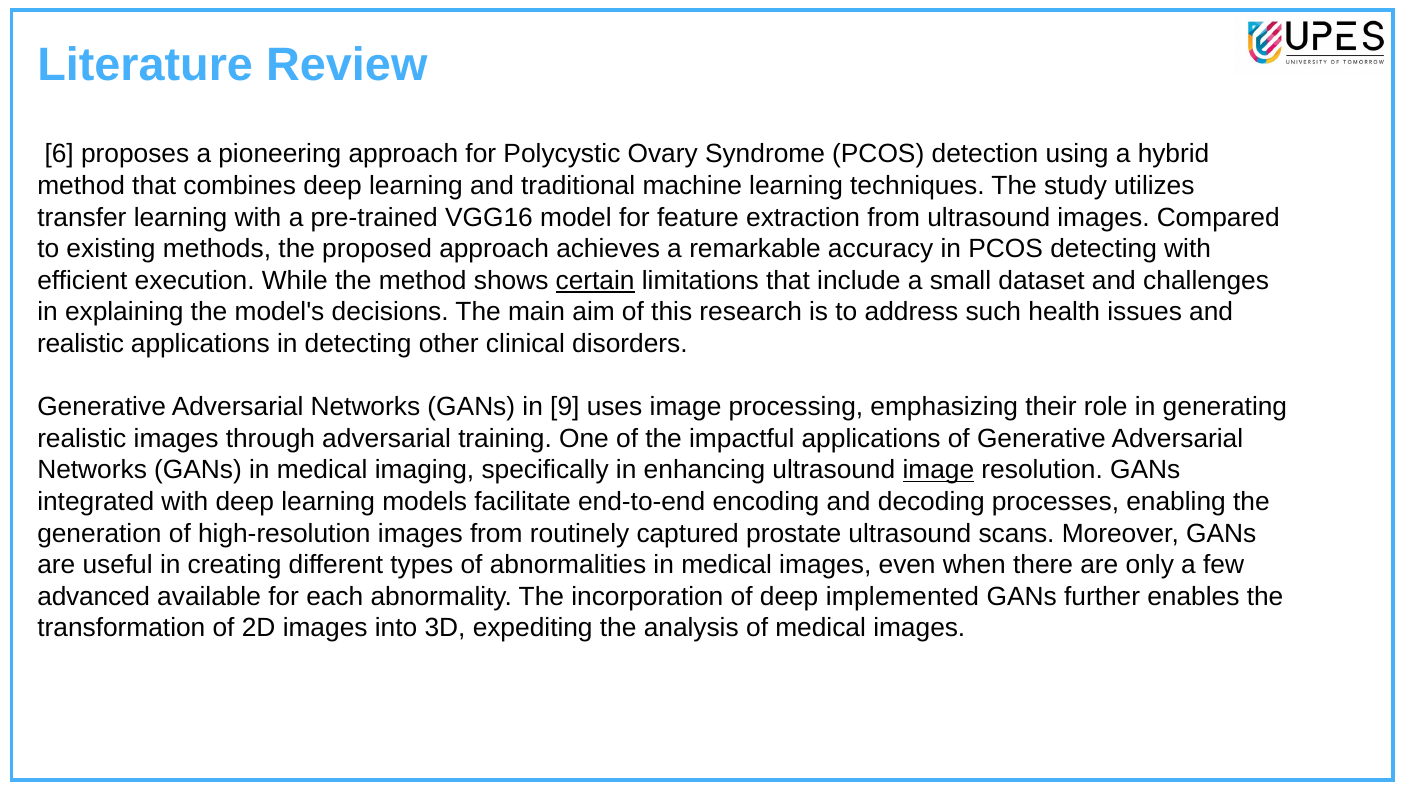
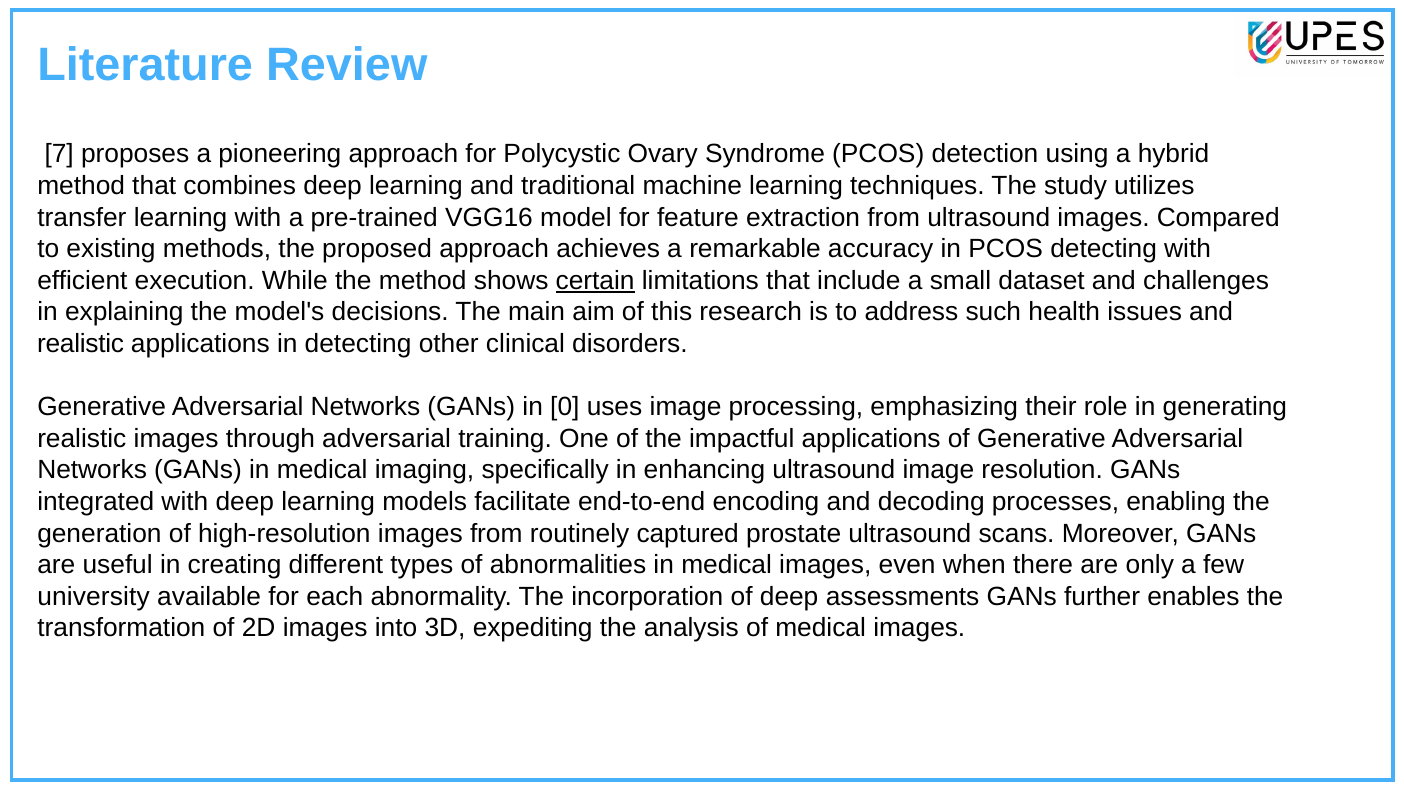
6: 6 -> 7 (59, 154)
9: 9 -> 0 (565, 407)
image underline: present -> none (938, 470)
advanced: advanced -> university (94, 596)
implemented: implemented -> assessments (903, 596)
